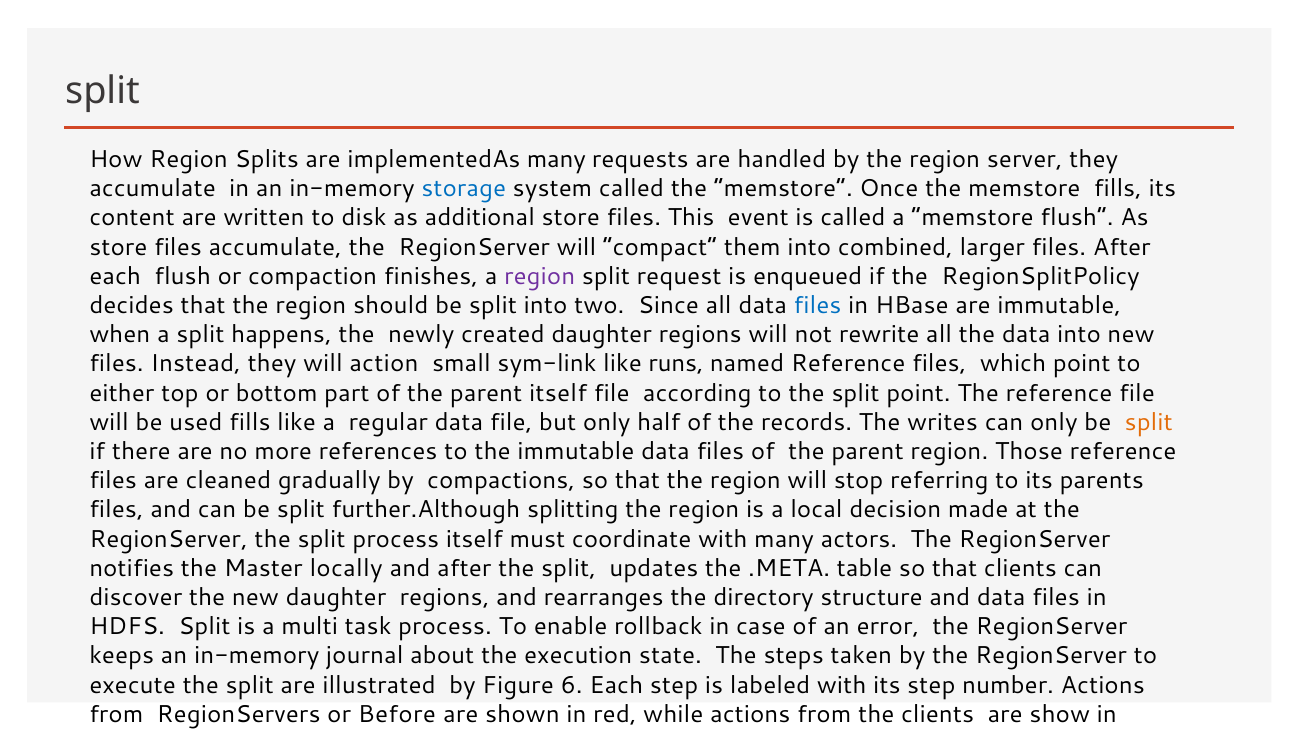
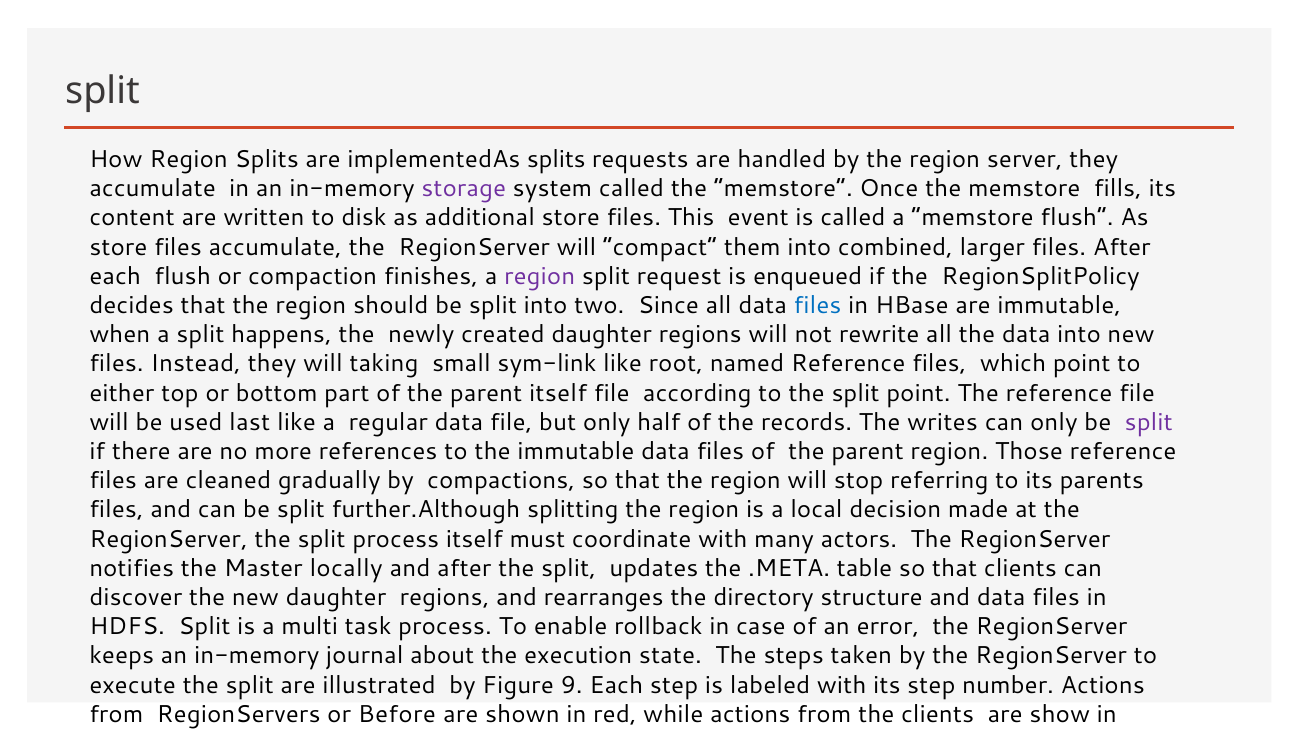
implementedAs many: many -> splits (556, 159)
storage colour: blue -> purple (464, 189)
action: action -> taking (384, 364)
runs: runs -> root (676, 364)
used fills: fills -> last (250, 422)
split colour: orange -> purple (1149, 422)
6: 6 -> 9 (572, 685)
